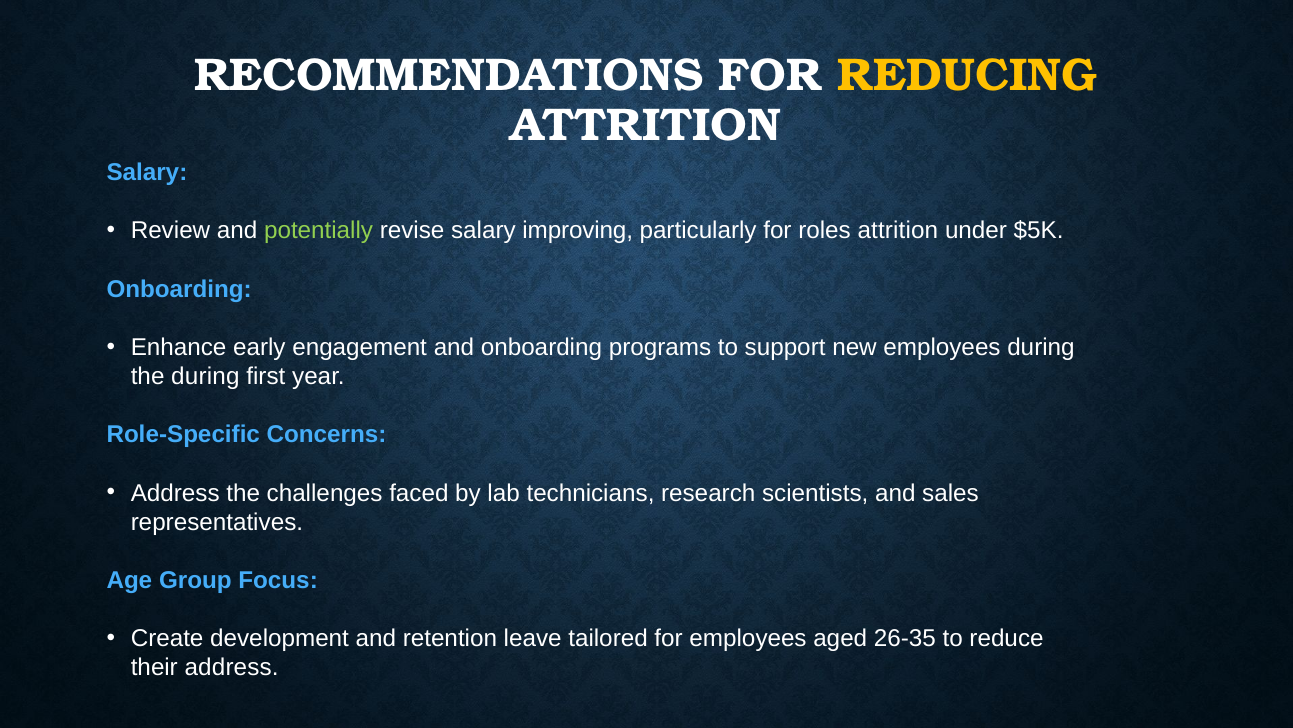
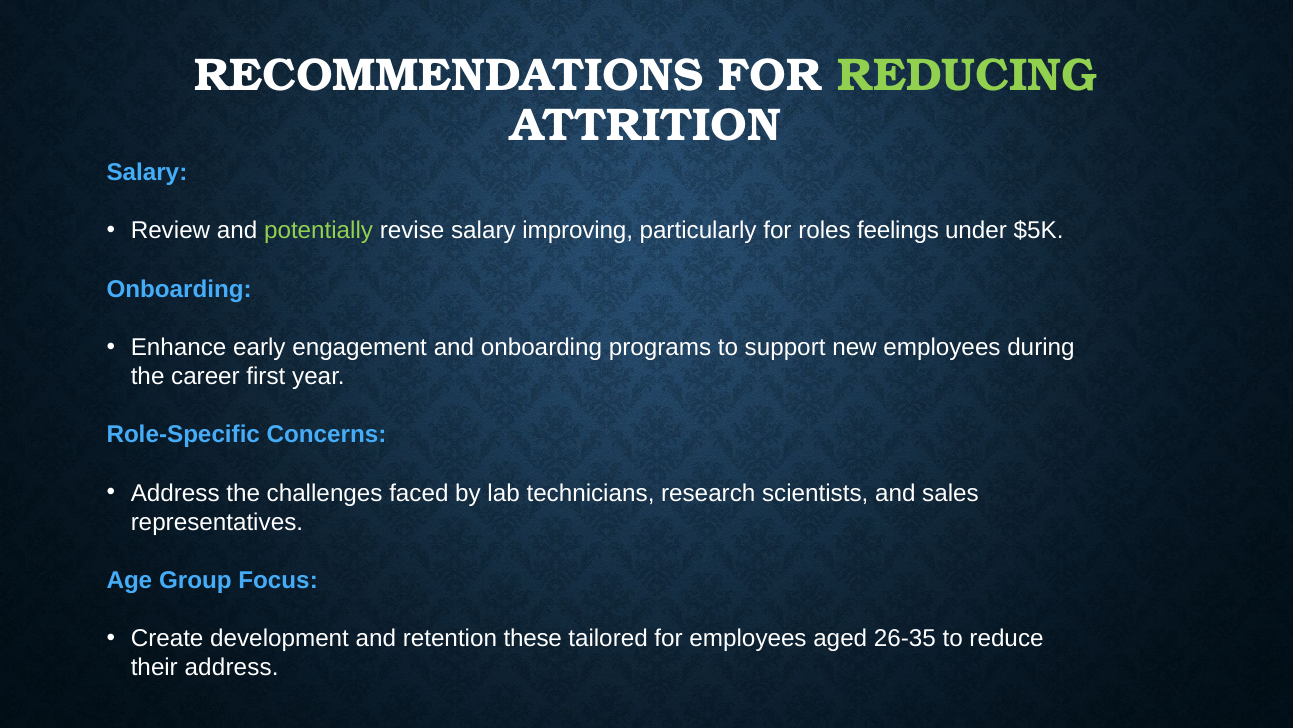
REDUCING colour: yellow -> light green (967, 76)
roles attrition: attrition -> feelings (898, 231)
the during: during -> career (205, 376)
leave: leave -> these (533, 638)
